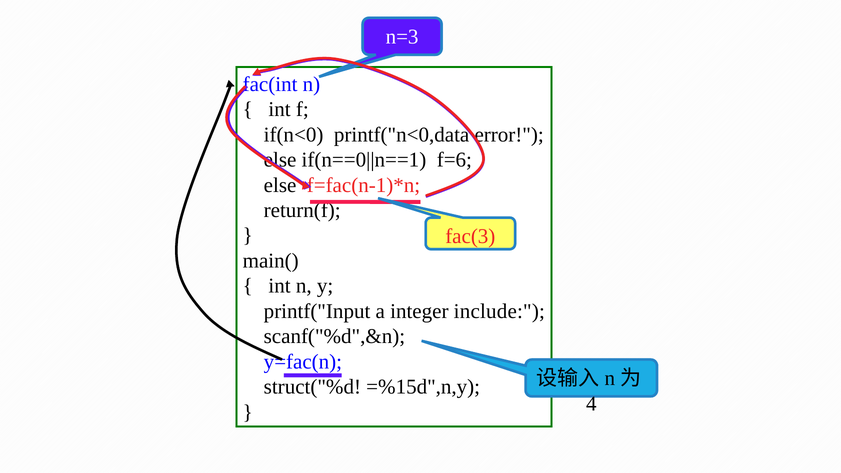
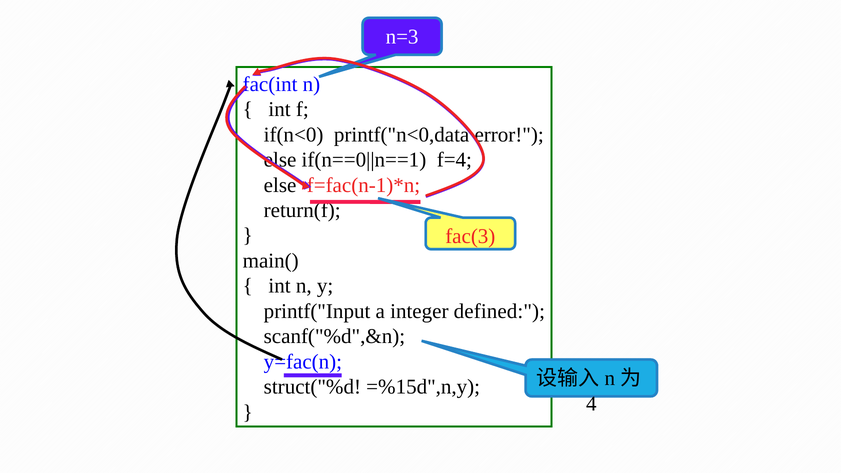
f=6: f=6 -> f=4 (454, 160)
include: include -> defined (499, 311)
